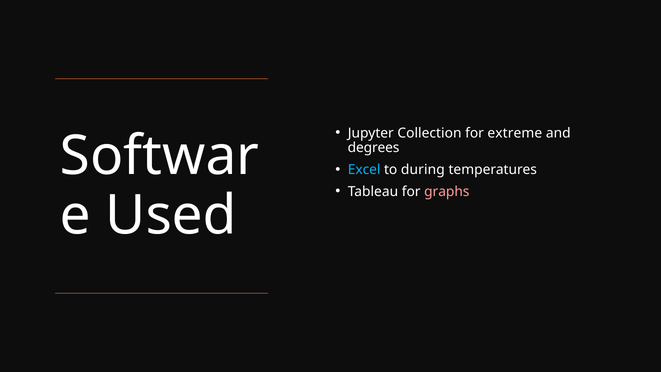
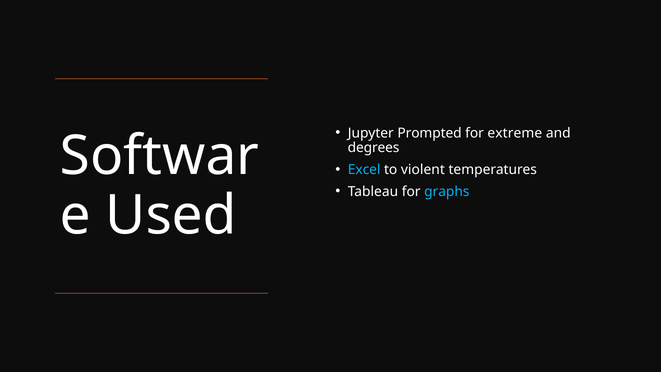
Collection: Collection -> Prompted (430, 133)
during: during -> violent (423, 170)
graphs colour: pink -> light blue (447, 191)
